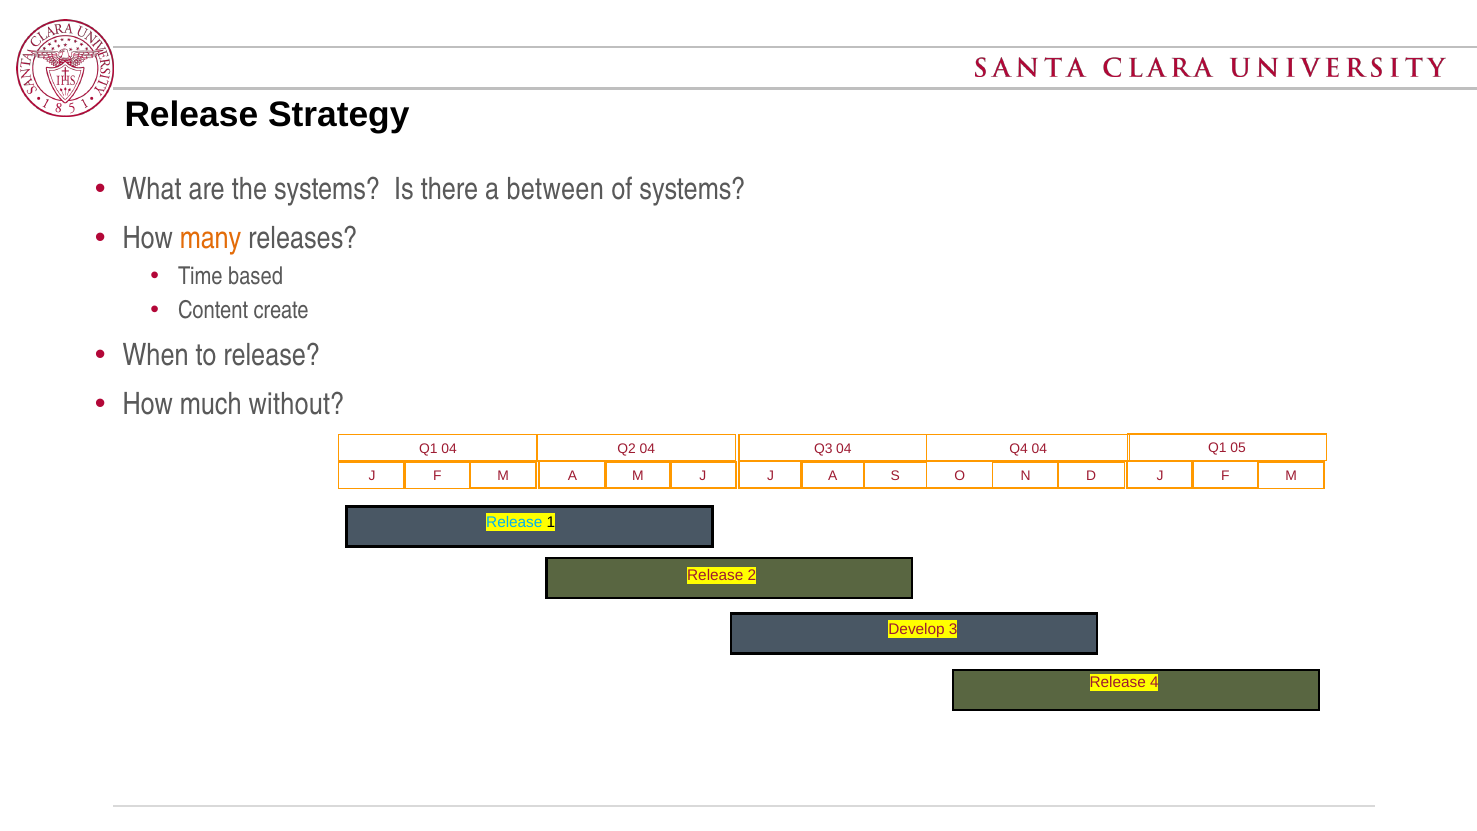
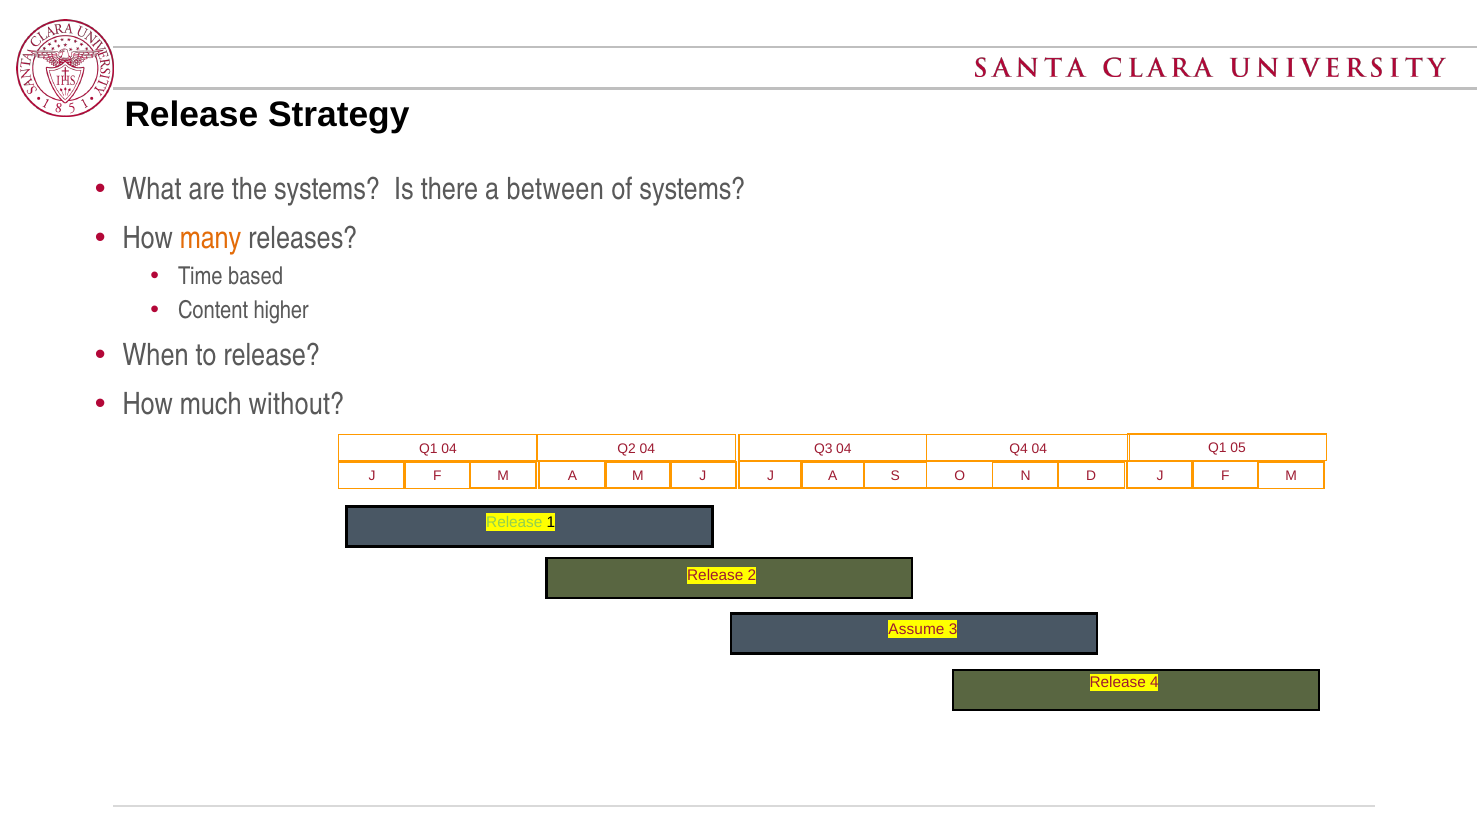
create: create -> higher (281, 310)
Release colour: light blue -> light green (514, 522)
Develop: Develop -> Assume (916, 629)
